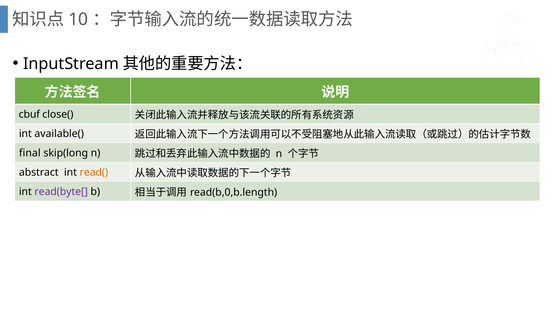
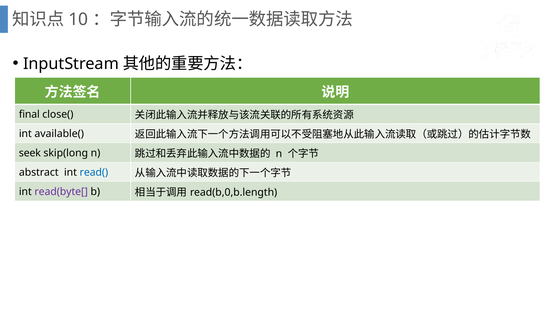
cbuf: cbuf -> final (29, 114)
final: final -> seek (30, 153)
read( colour: orange -> blue (94, 172)
